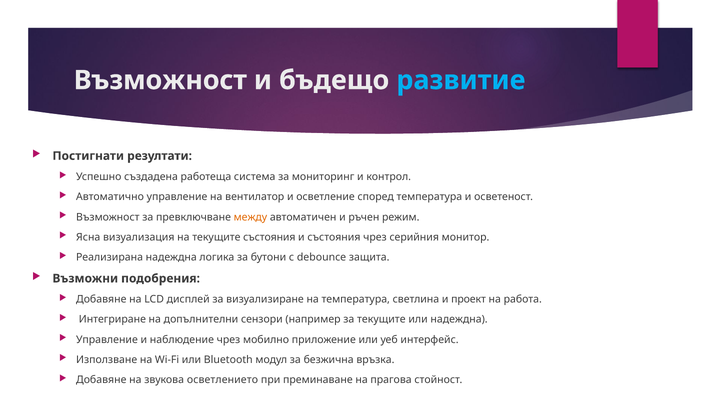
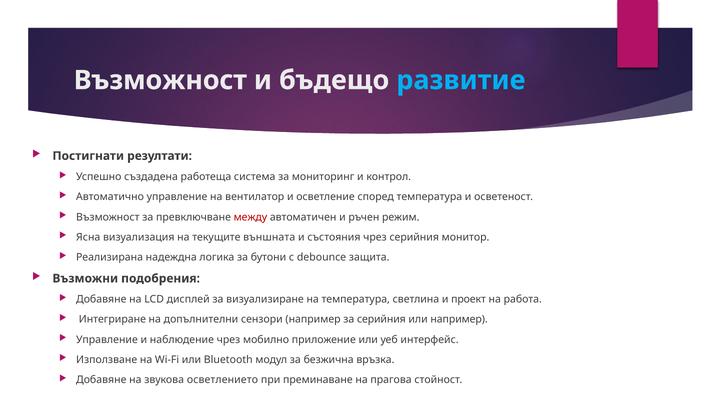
между colour: orange -> red (250, 217)
текущите състояния: състояния -> външната (269, 238)
за текущите: текущите -> серийния (381, 320)
или надеждна: надеждна -> например (459, 320)
